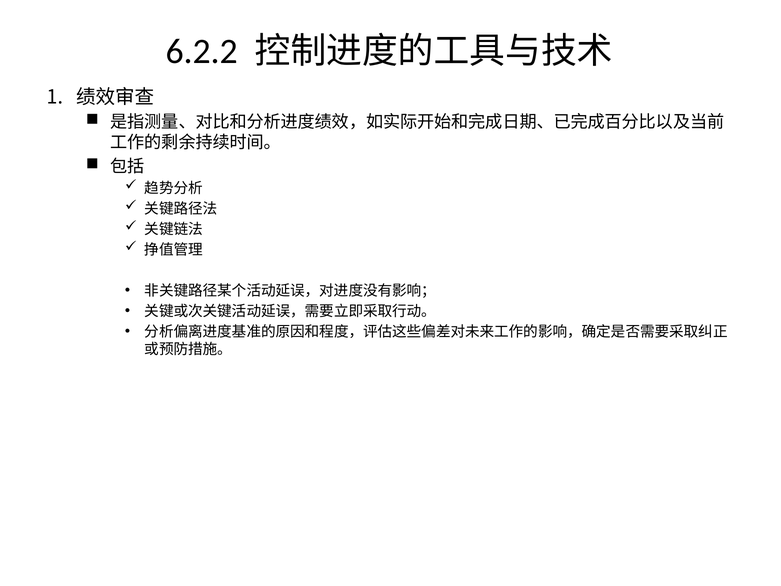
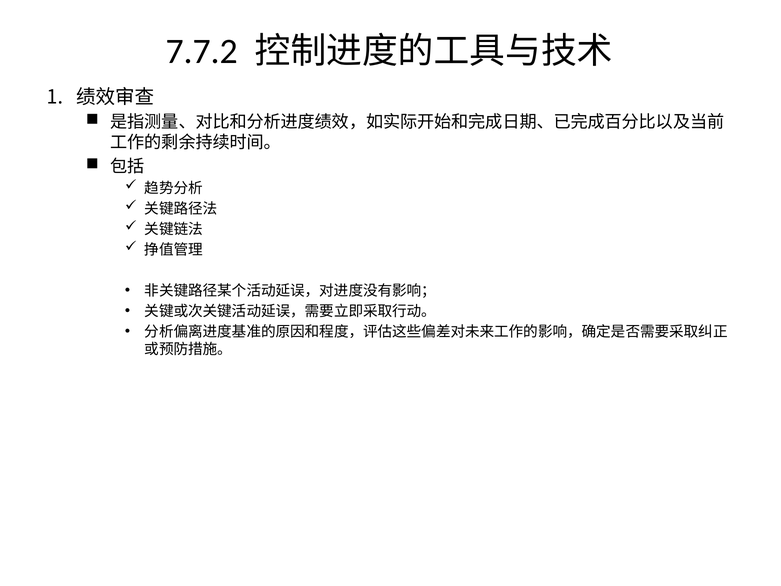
6.2.2: 6.2.2 -> 7.7.2 (202, 51)
